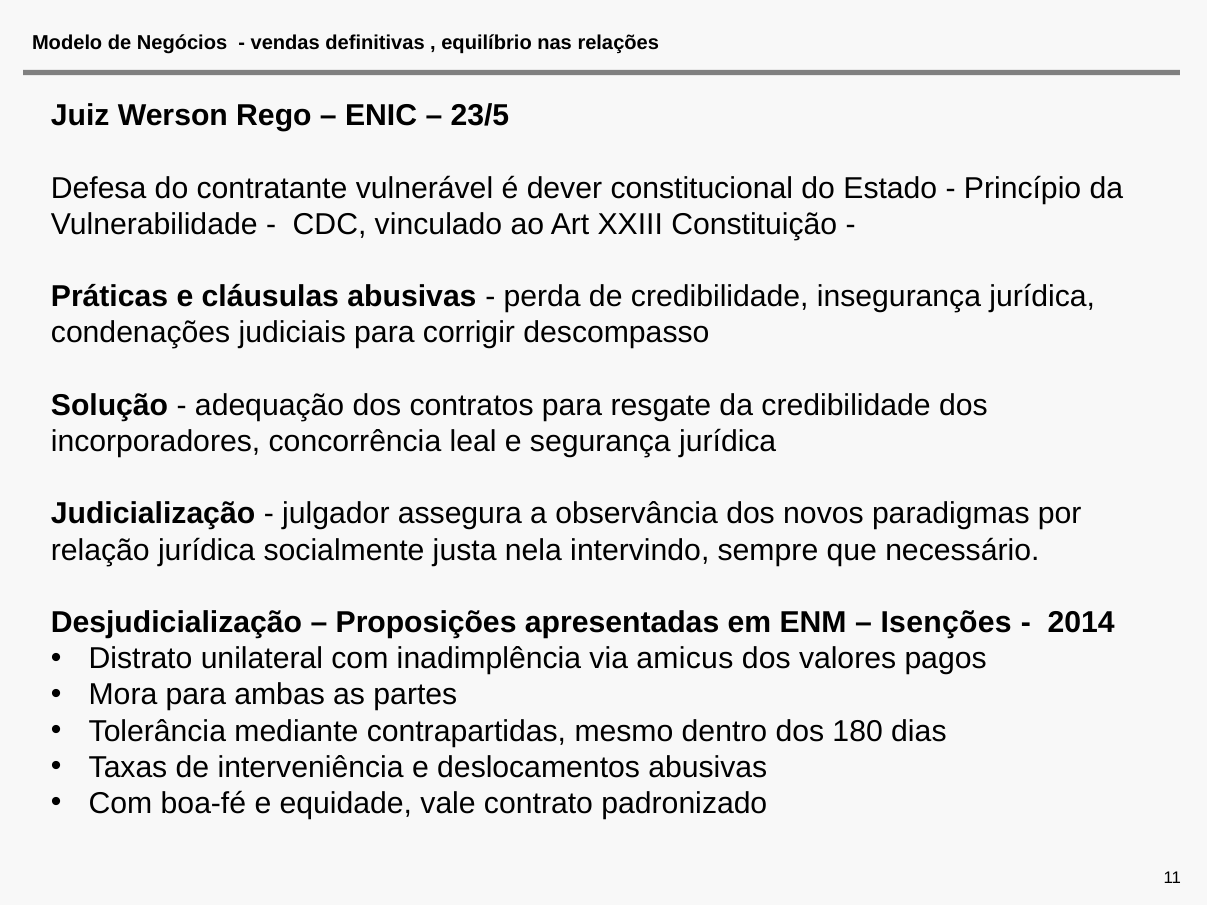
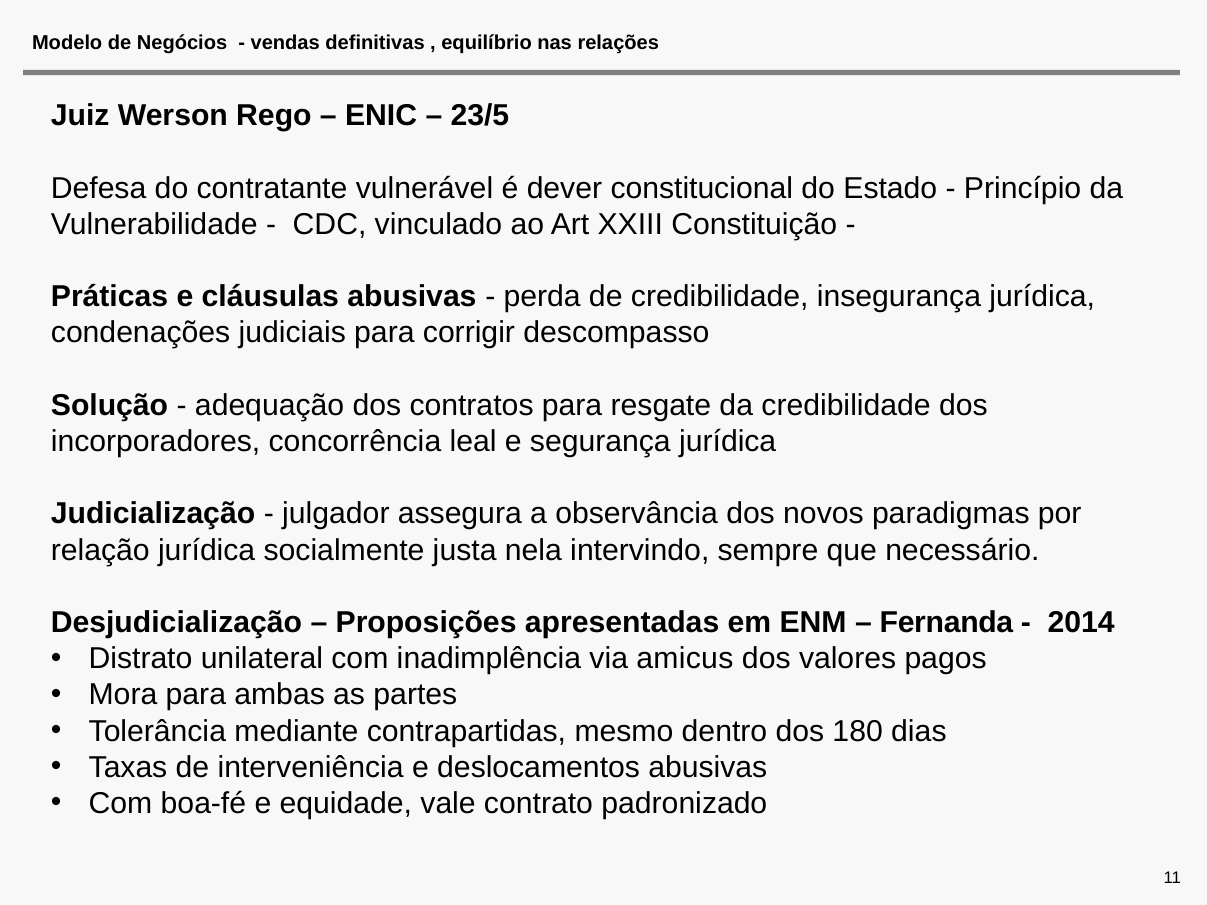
Isenções: Isenções -> Fernanda (946, 623)
